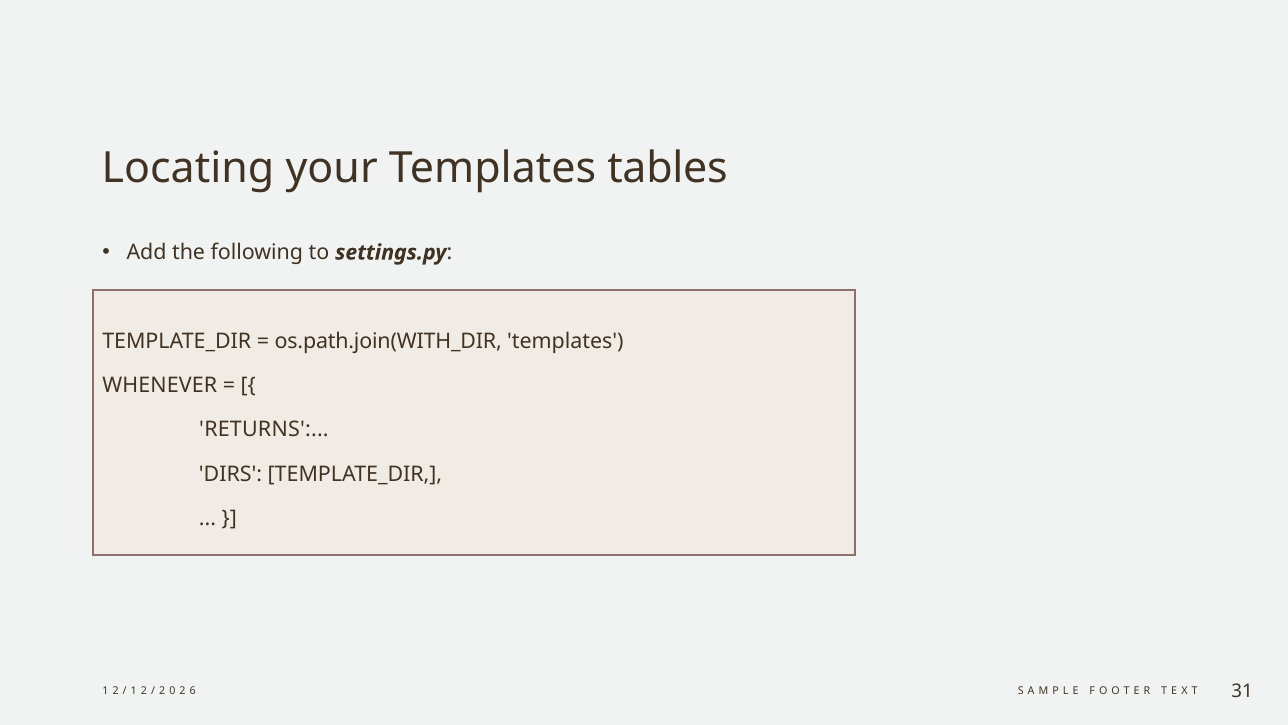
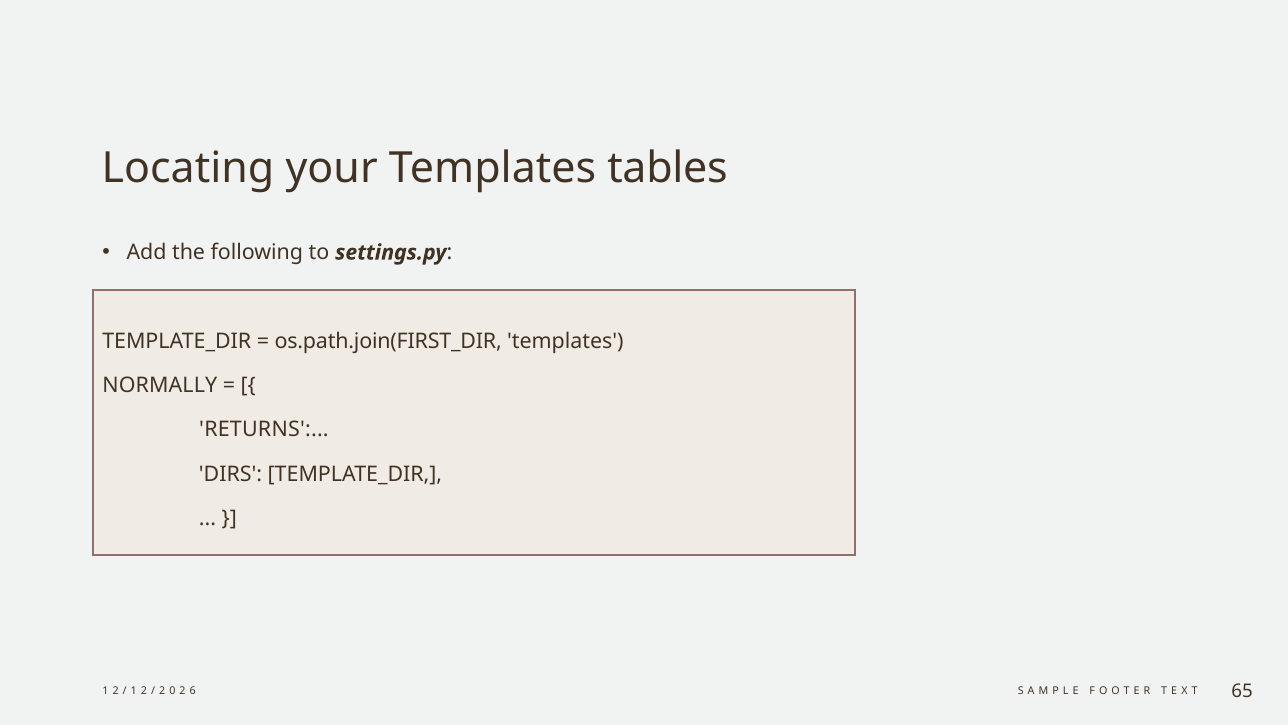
os.path.join(WITH_DIR: os.path.join(WITH_DIR -> os.path.join(FIRST_DIR (388, 341)
WHENEVER: WHENEVER -> NORMALLY (160, 385)
31: 31 -> 65 (1242, 691)
